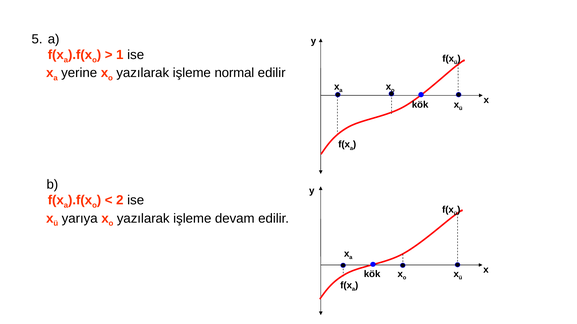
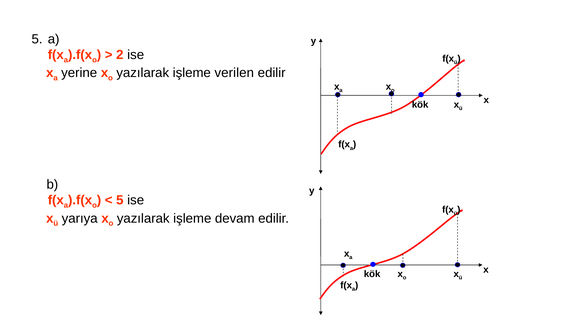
1: 1 -> 2 (120, 55)
normal: normal -> verilen (234, 73)
2: 2 -> 5 (120, 201)
